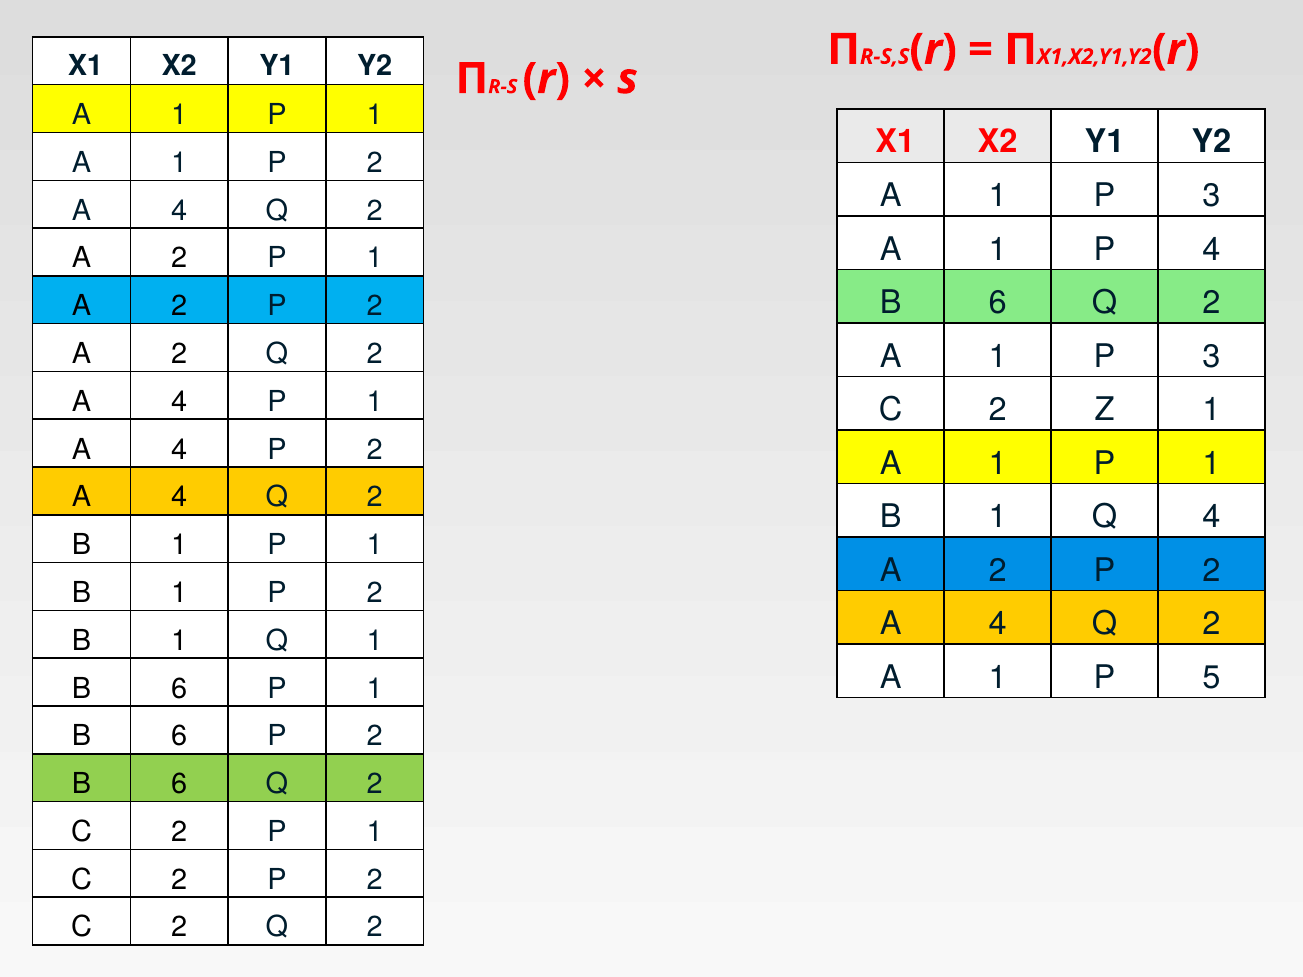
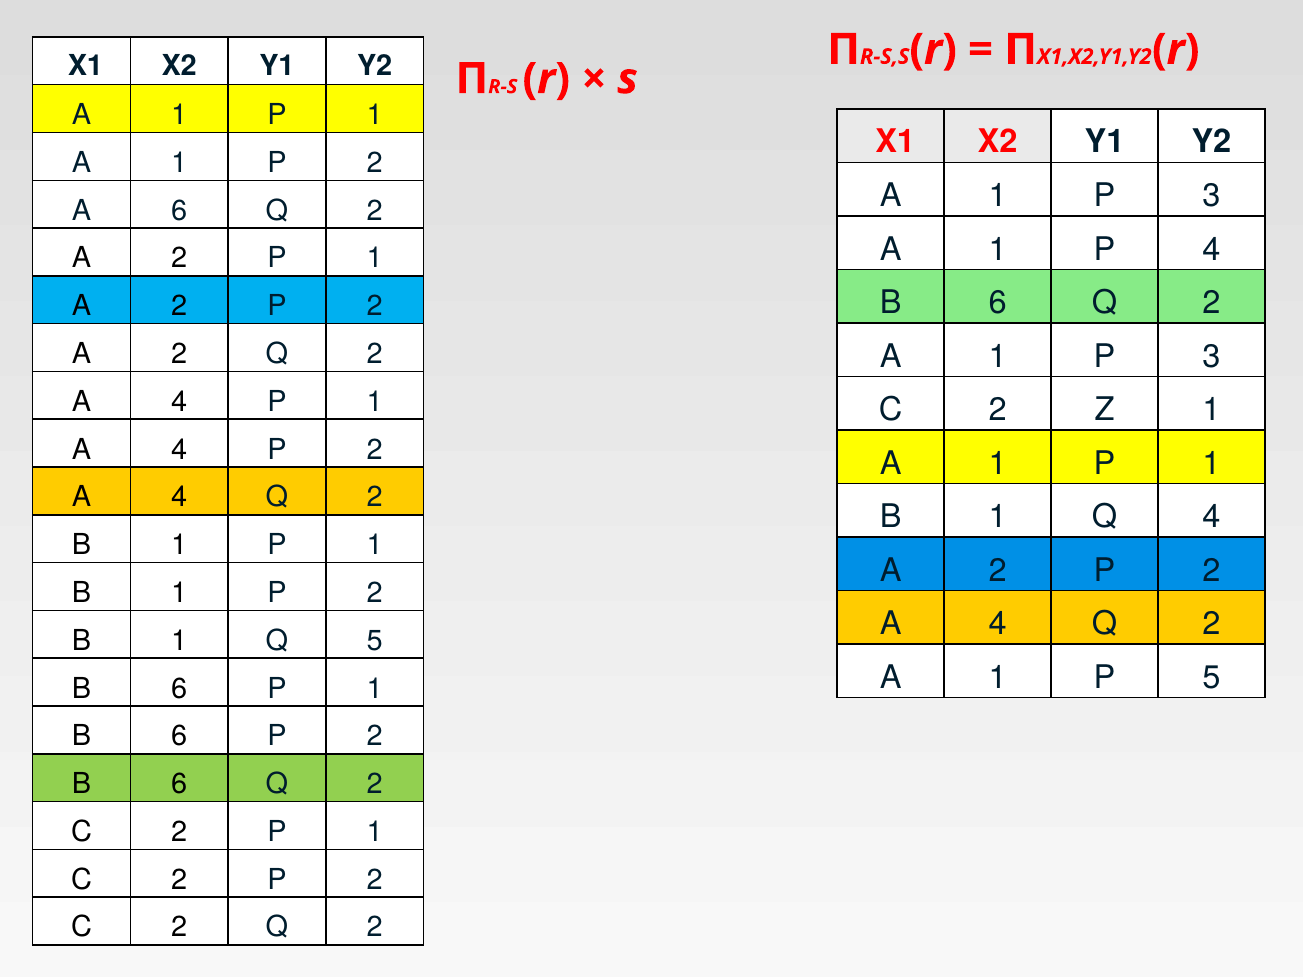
4: 4 -> 6 (179, 211)
Q 1: 1 -> 5 (375, 641)
